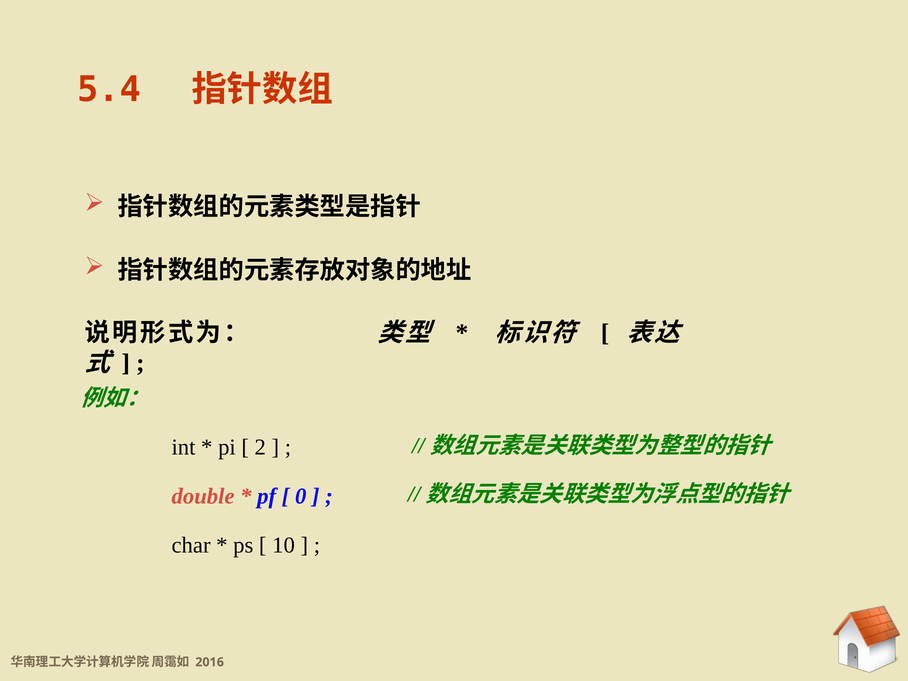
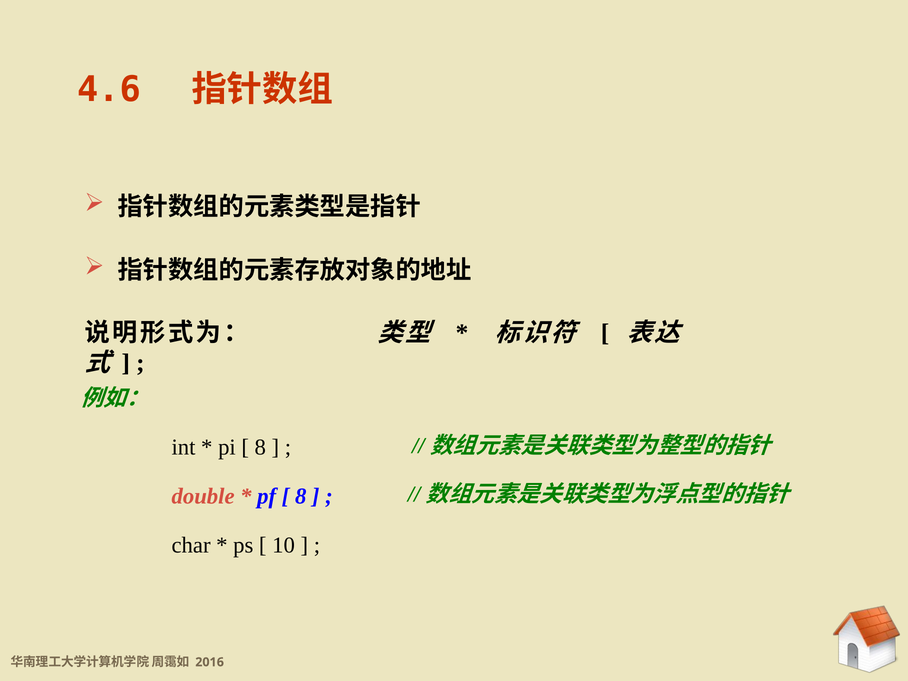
5.4: 5.4 -> 4.6 (109, 90)
2: 2 -> 8 (260, 447)
0: 0 -> 8 (301, 496)
